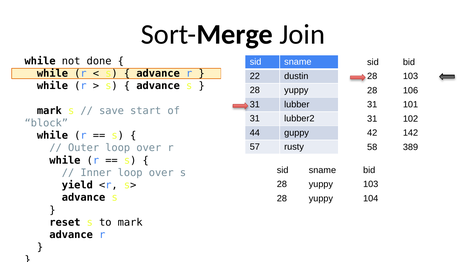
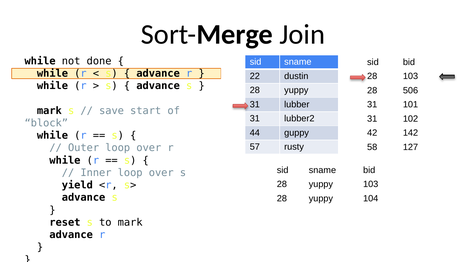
106: 106 -> 506 (411, 91)
389: 389 -> 127 (411, 147)
